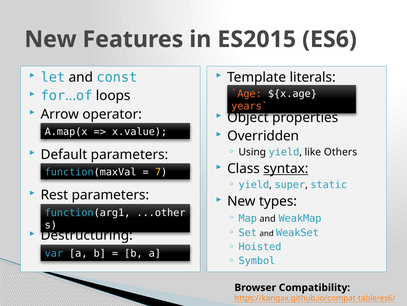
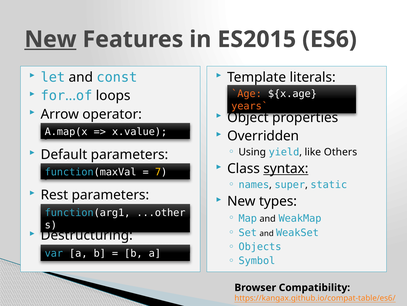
New underline: none -> present (50, 39)
yield: yield -> names (254, 184)
Hoisted: Hoisted -> Objects (260, 246)
